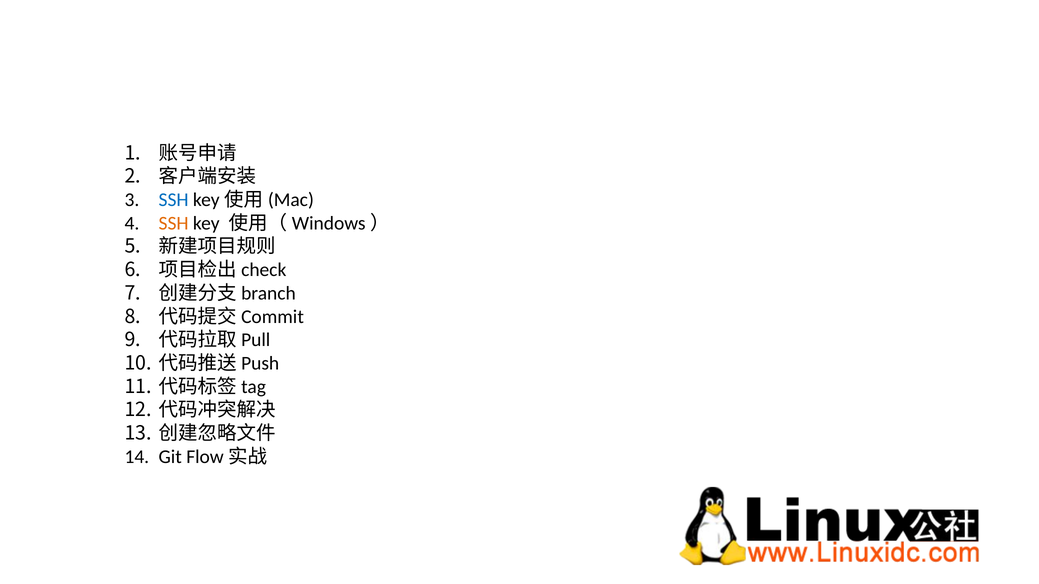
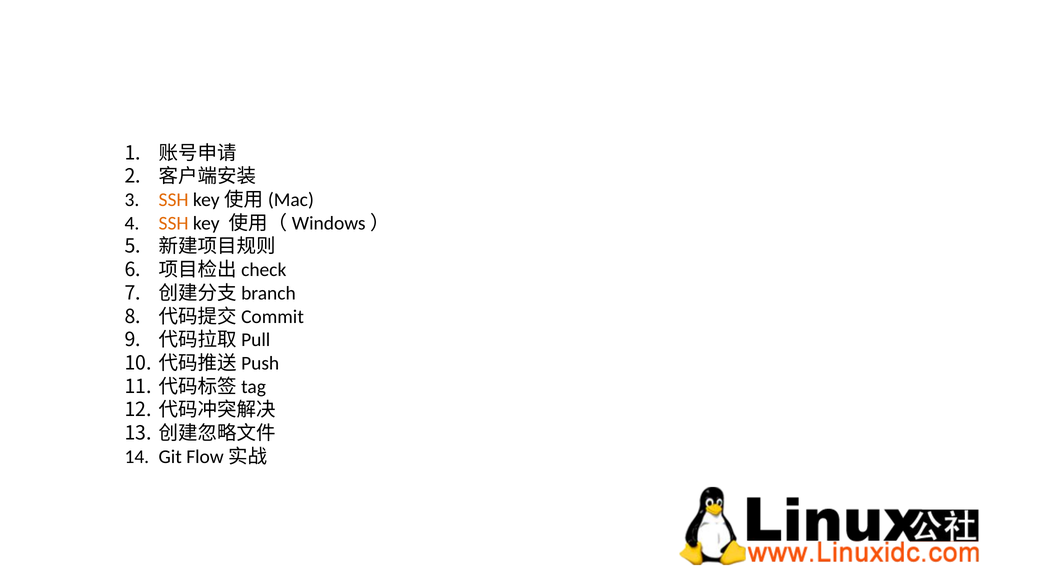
SSH colour: blue -> orange (174, 200)
